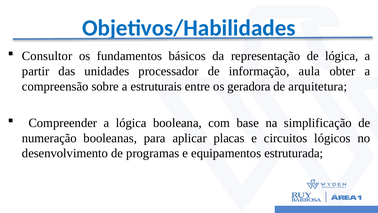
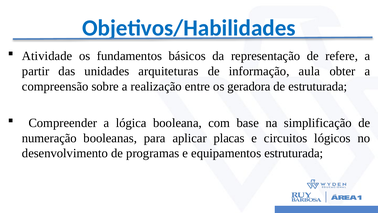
Consultor: Consultor -> Atividade (47, 56)
de lógica: lógica -> refere (342, 56)
processador: processador -> arquiteturas (168, 71)
estruturais: estruturais -> realização (156, 86)
de arquitetura: arquitetura -> estruturada (318, 86)
